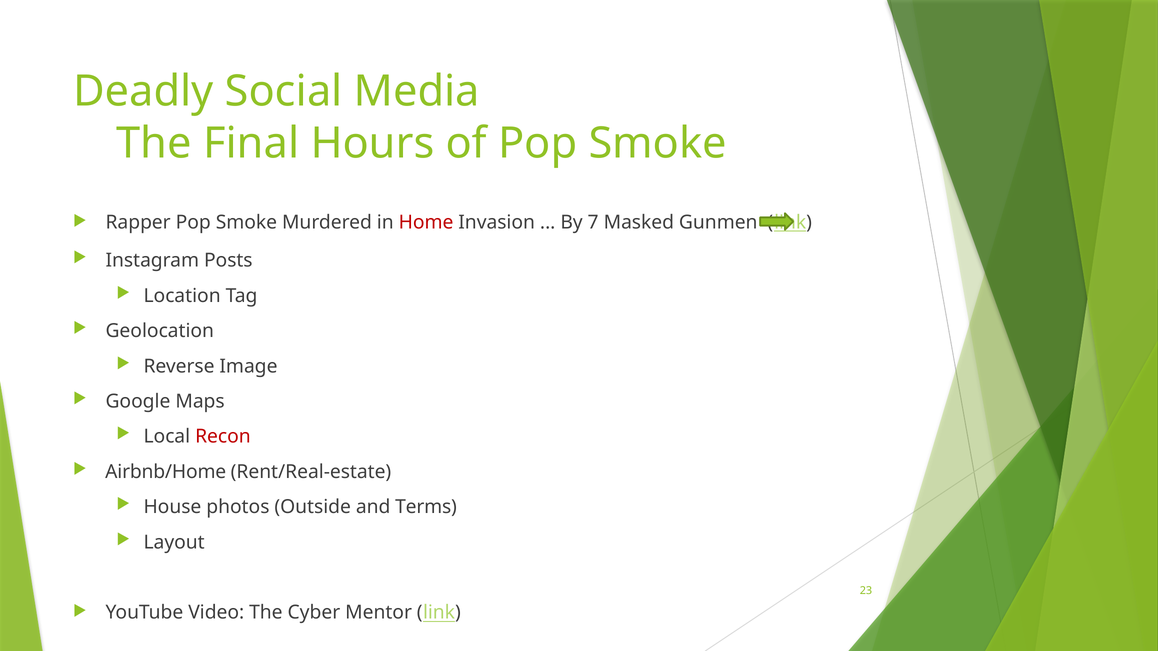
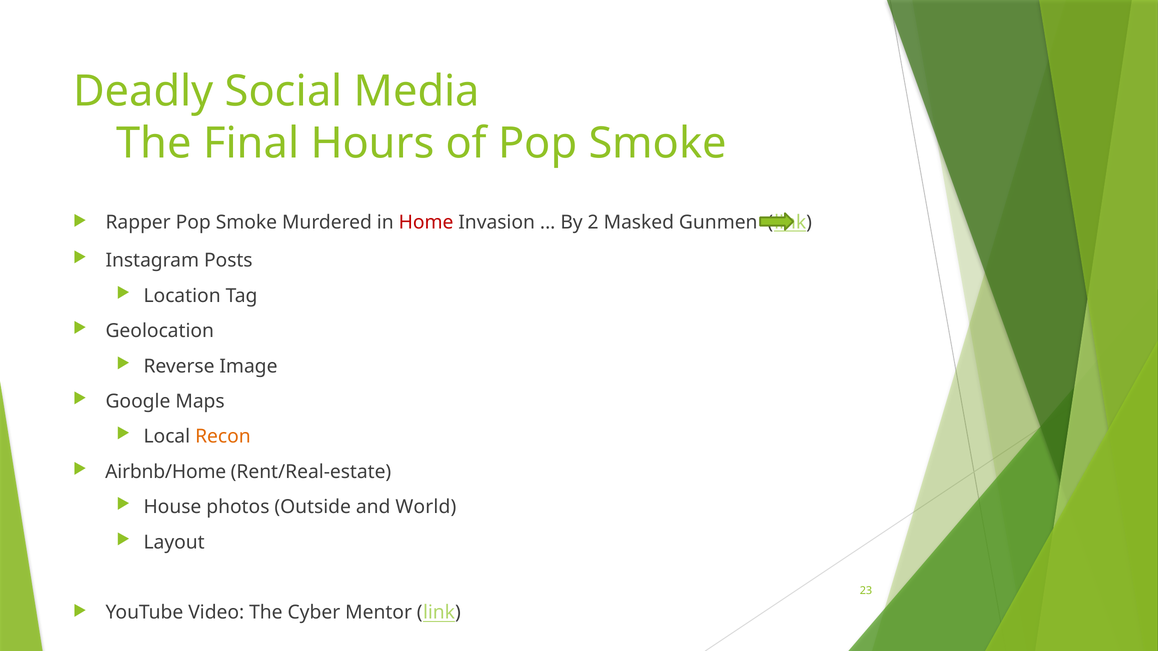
7: 7 -> 2 (593, 222)
Recon colour: red -> orange (223, 437)
Terms: Terms -> World (426, 507)
